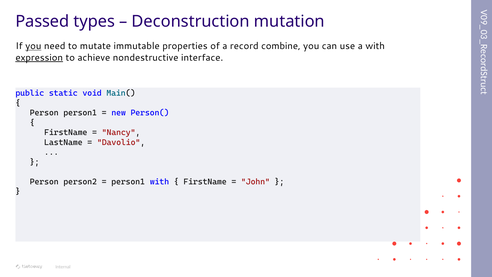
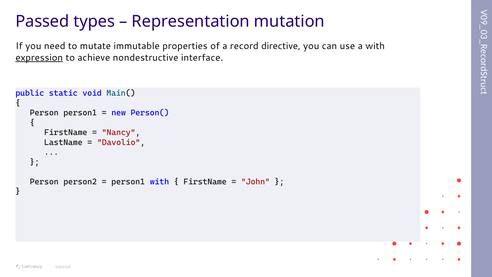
Deconstruction: Deconstruction -> Representation (191, 21)
you underline: present -> none (33, 46)
combine: combine -> directive (281, 46)
